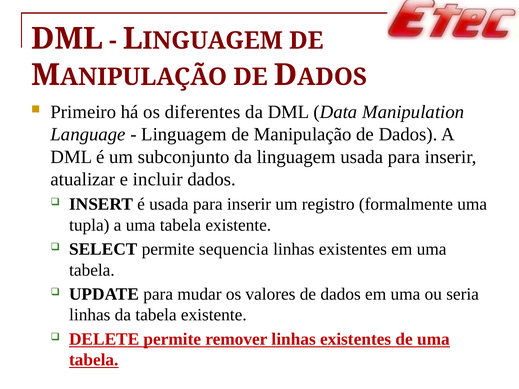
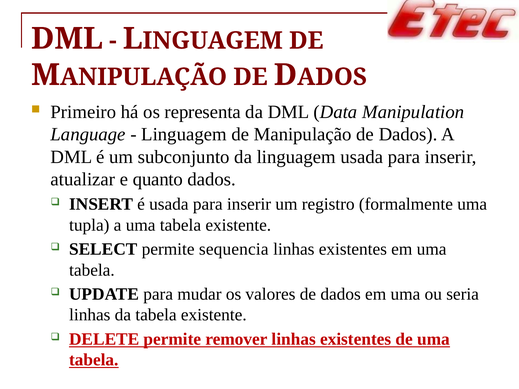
diferentes: diferentes -> representa (203, 112)
incluir: incluir -> quanto (158, 179)
